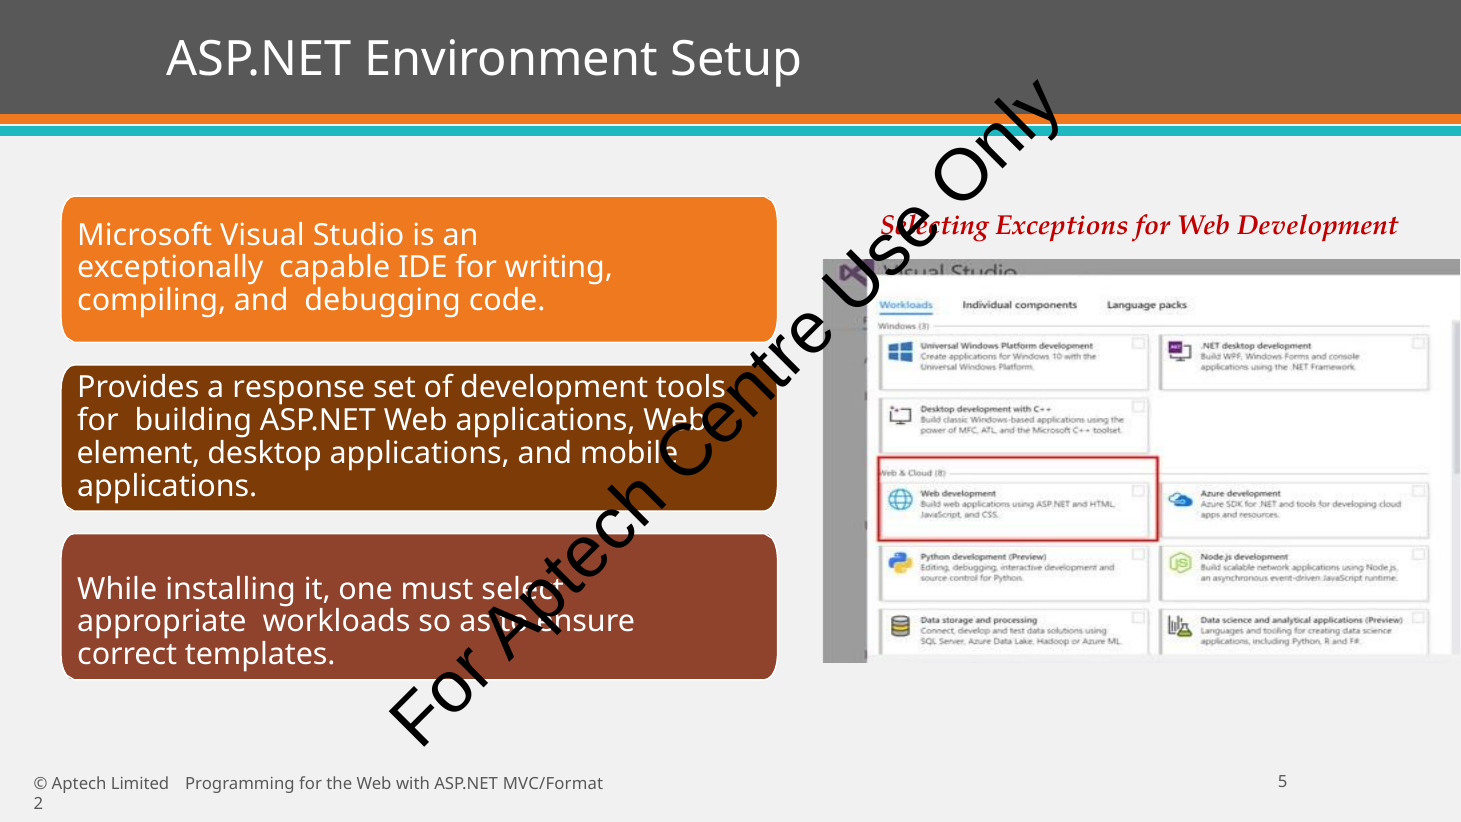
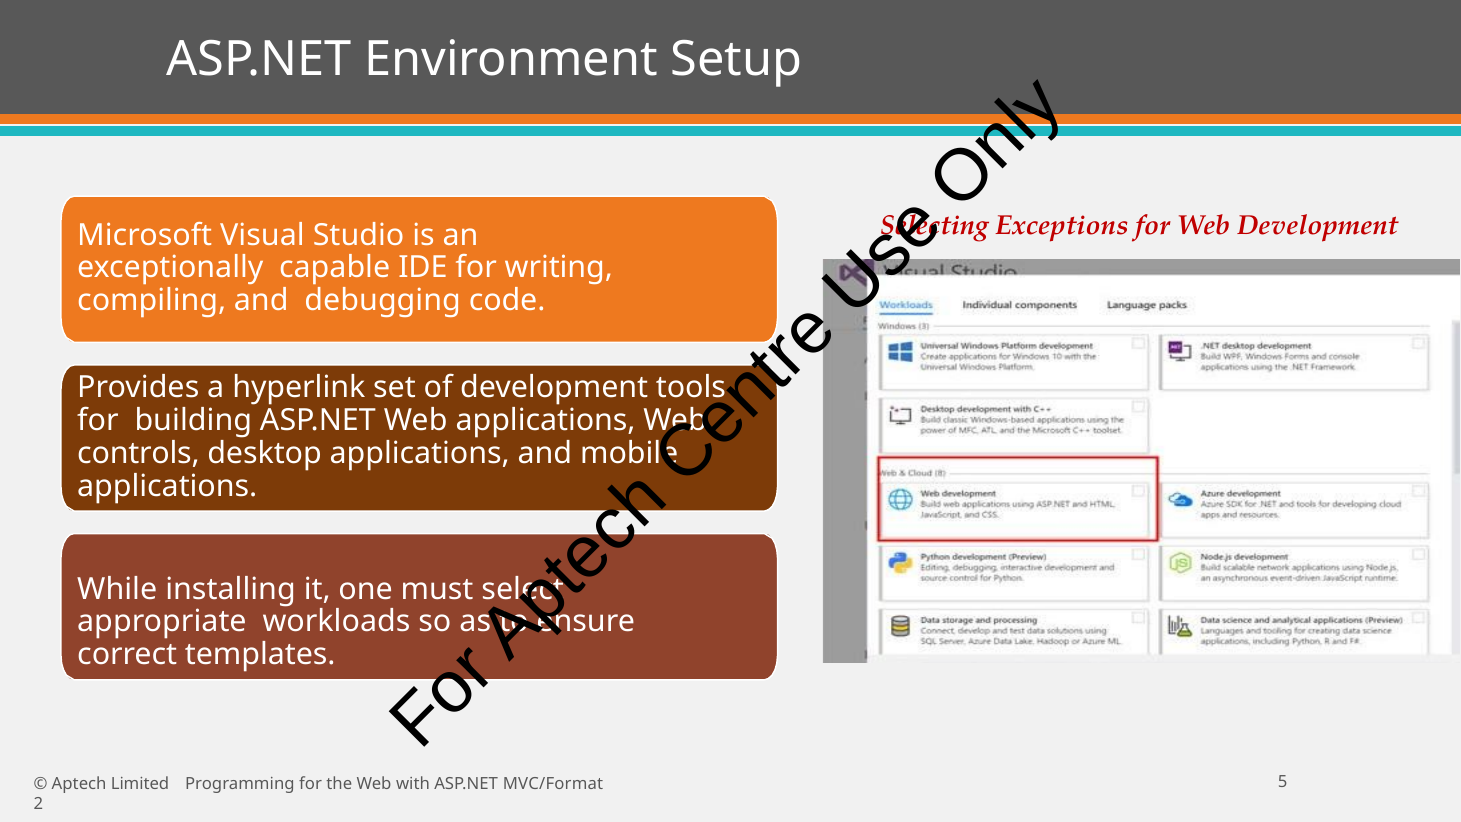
response: response -> hyperlink (299, 387)
element: element -> controls (138, 453)
